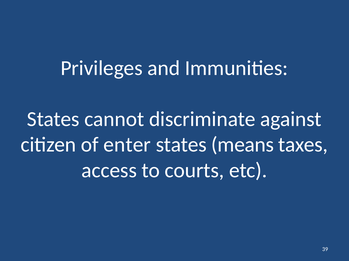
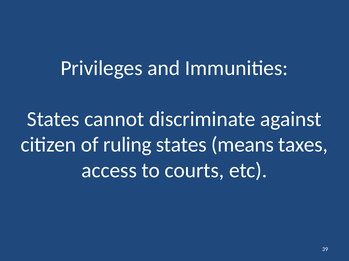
enter: enter -> ruling (127, 145)
